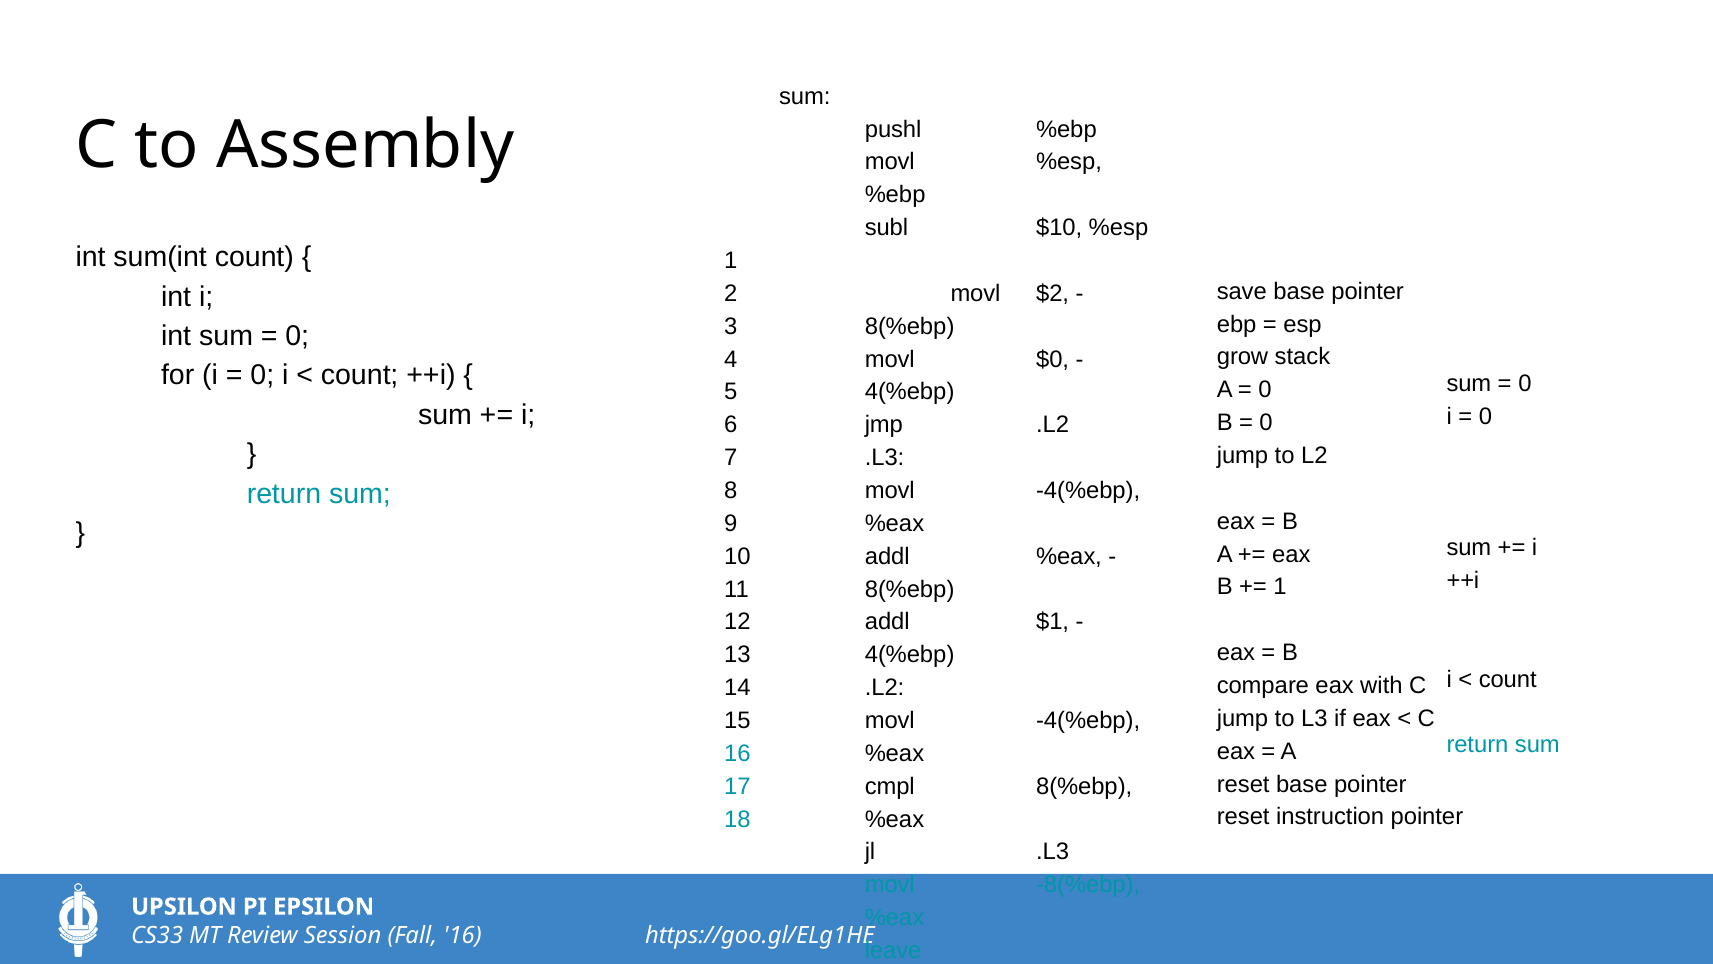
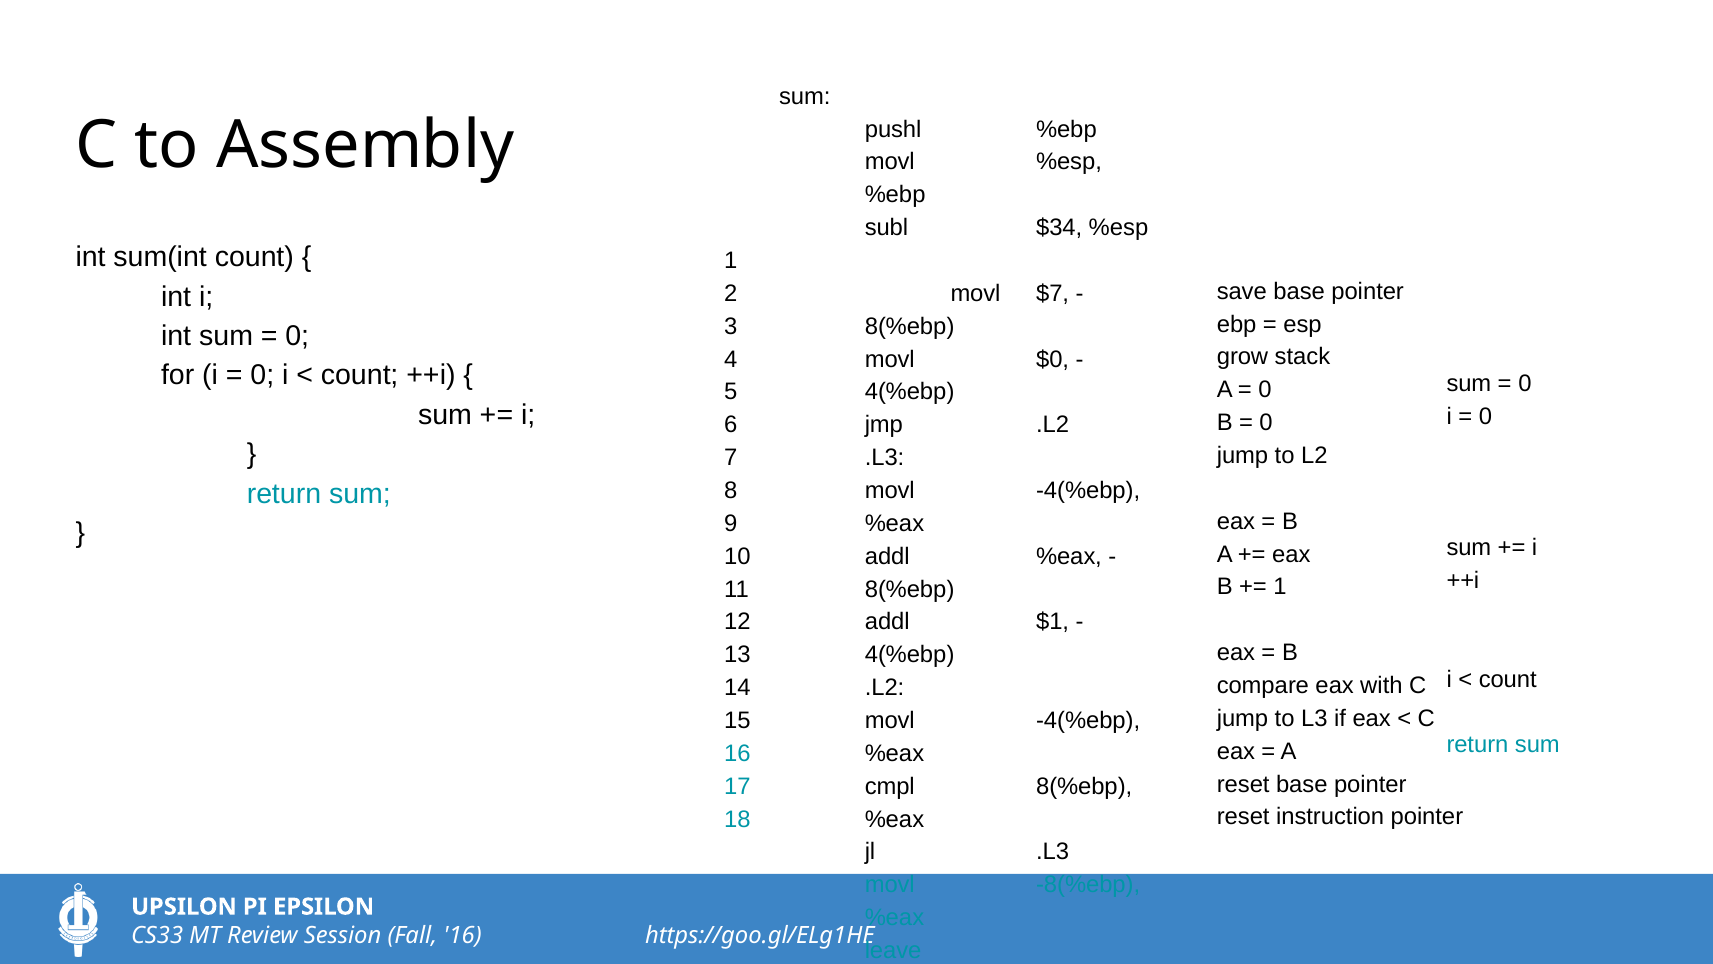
$10: $10 -> $34 (1059, 228)
$2: $2 -> $7 (1053, 293)
